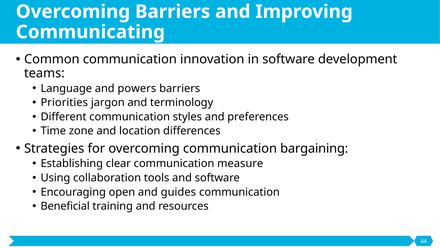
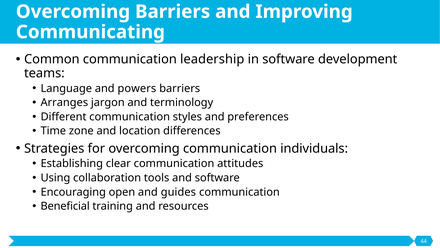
innovation: innovation -> leadership (212, 59)
Priorities: Priorities -> Arranges (64, 102)
bargaining: bargaining -> individuals (314, 148)
measure: measure -> attitudes (240, 163)
